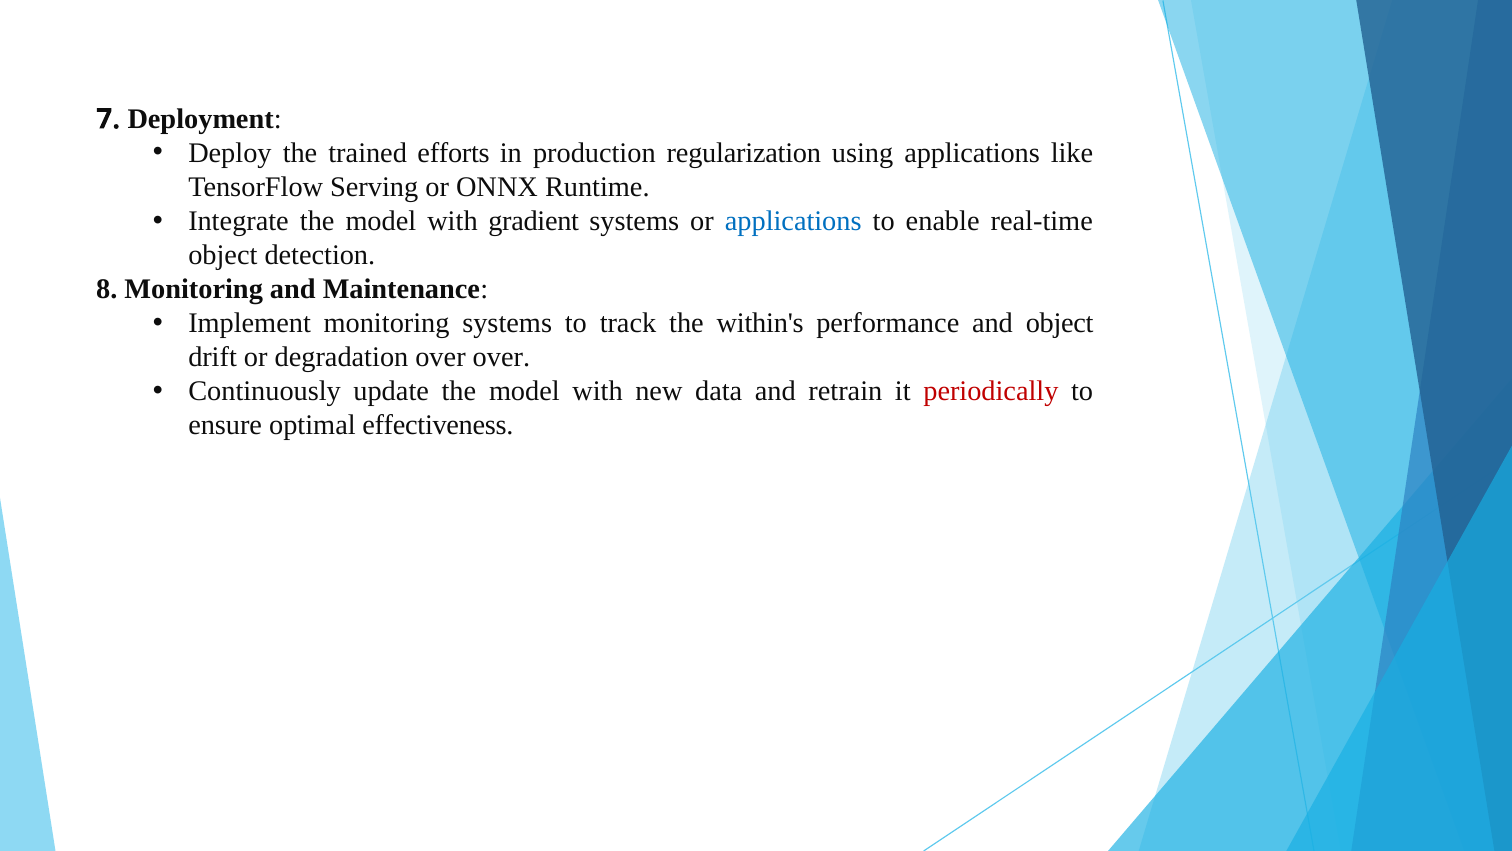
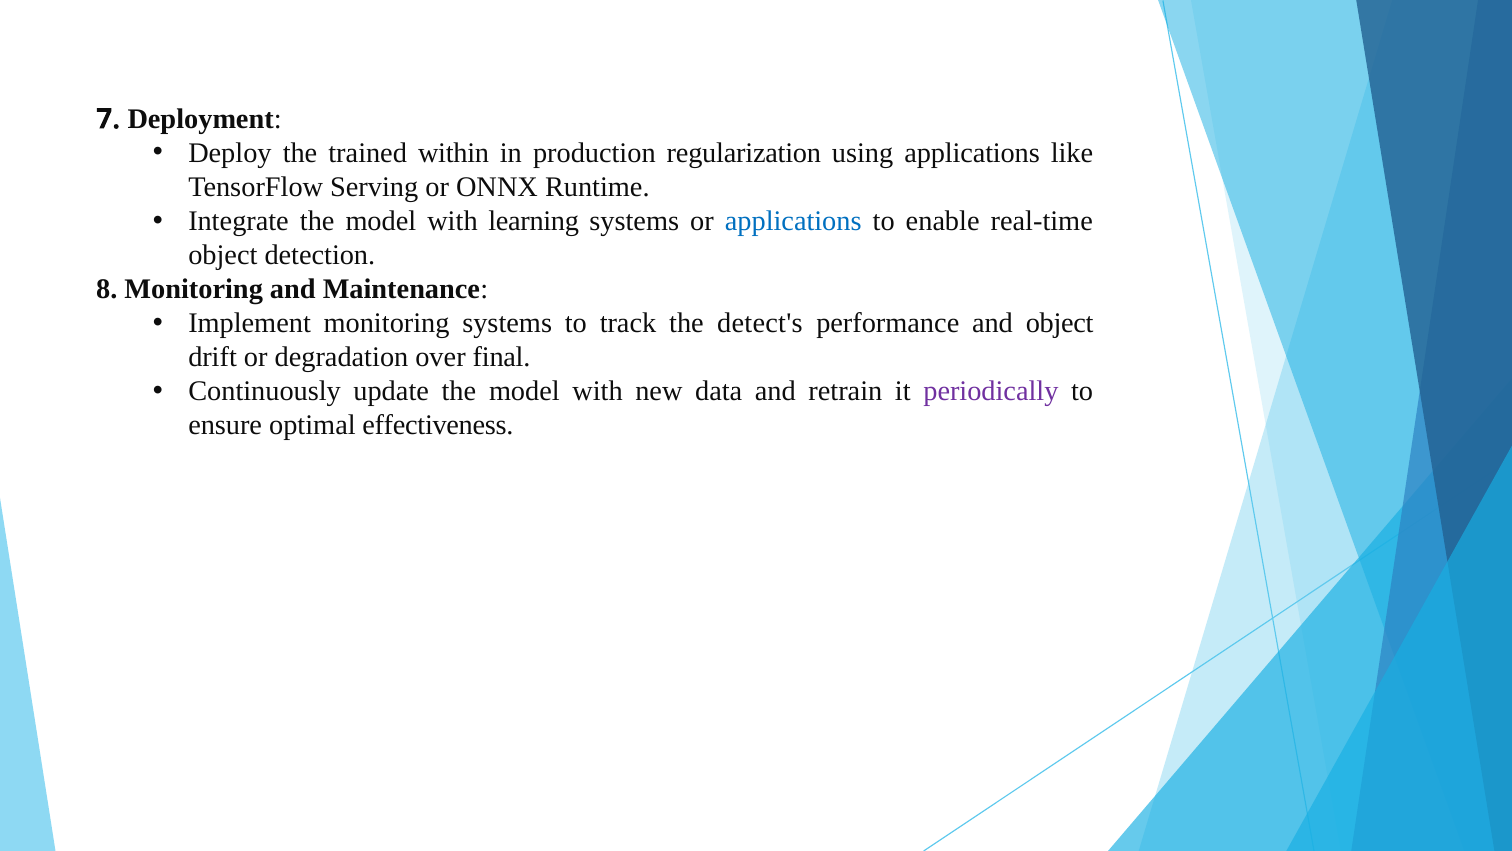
efforts: efforts -> within (454, 153)
gradient: gradient -> learning (534, 221)
within's: within's -> detect's (760, 323)
over over: over -> final (502, 357)
periodically colour: red -> purple (991, 391)
